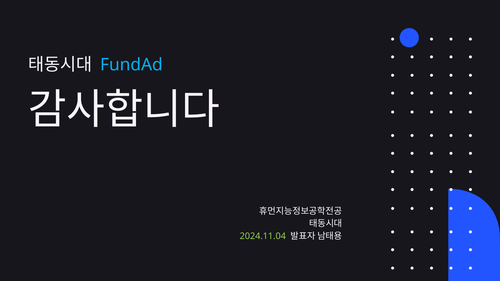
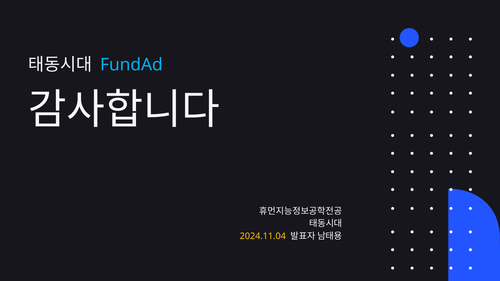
2024.11.04 colour: light green -> yellow (263, 236)
